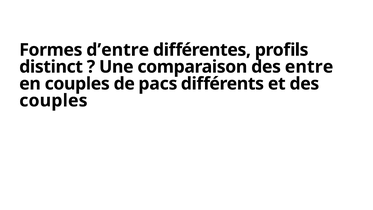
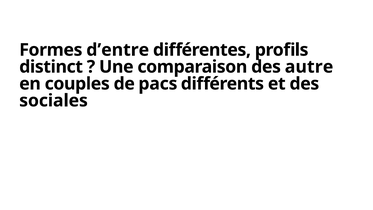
entre: entre -> autre (309, 67)
couples: couples -> sociales (54, 101)
